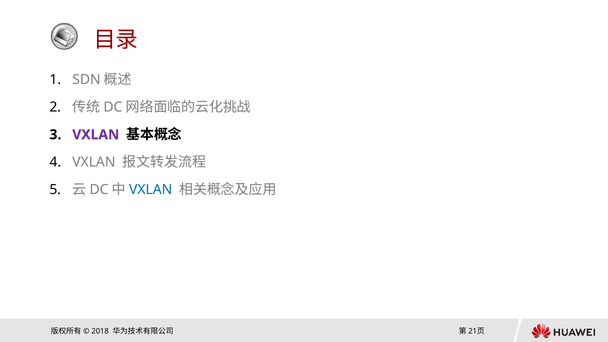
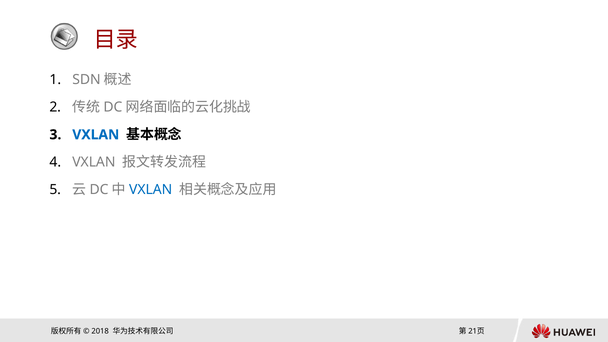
VXLAN colour: purple -> blue (96, 135)
